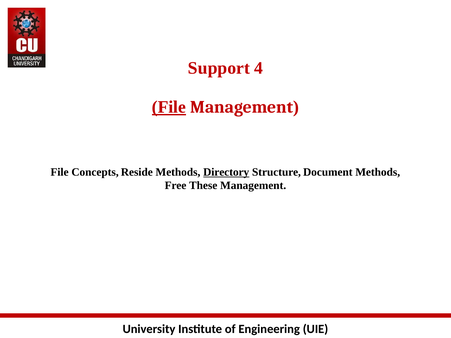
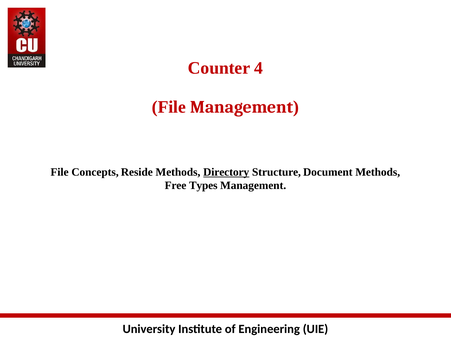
Support: Support -> Counter (219, 68)
File underline: present -> none (169, 107)
These: These -> Types (203, 186)
